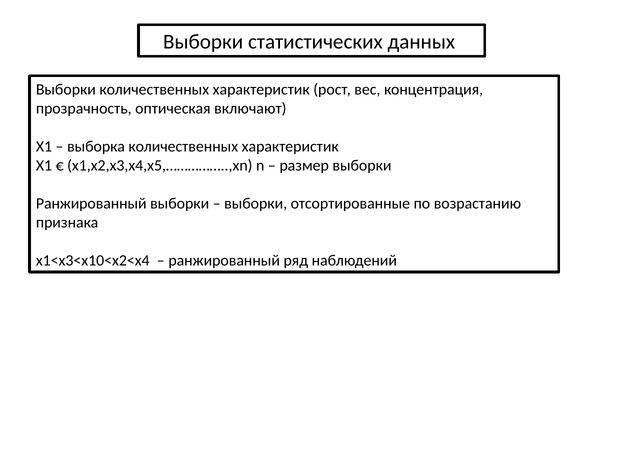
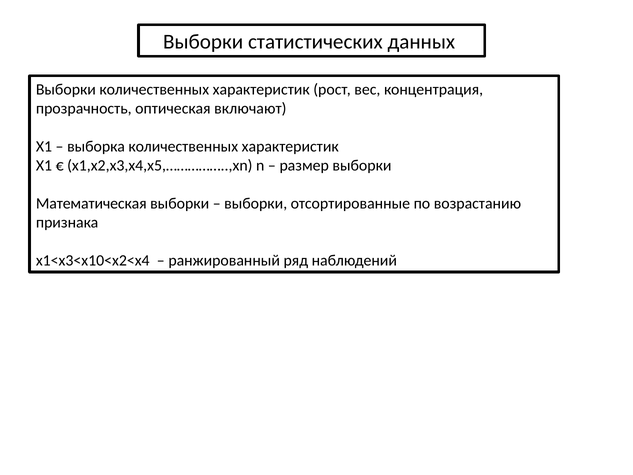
Ранжированный: Ранжированный -> Математическая (91, 203)
